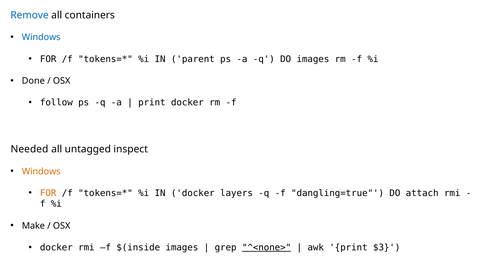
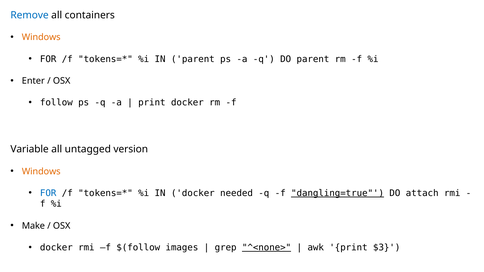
Windows colour: blue -> orange (41, 37)
DO images: images -> parent (313, 59)
Done: Done -> Enter (33, 81)
Needed: Needed -> Variable (30, 149)
inspect: inspect -> version (131, 149)
FOR colour: orange -> blue (48, 193)
layers: layers -> needed (237, 193)
dangling=true underline: none -> present (338, 193)
$(inside: $(inside -> $(follow (138, 248)
